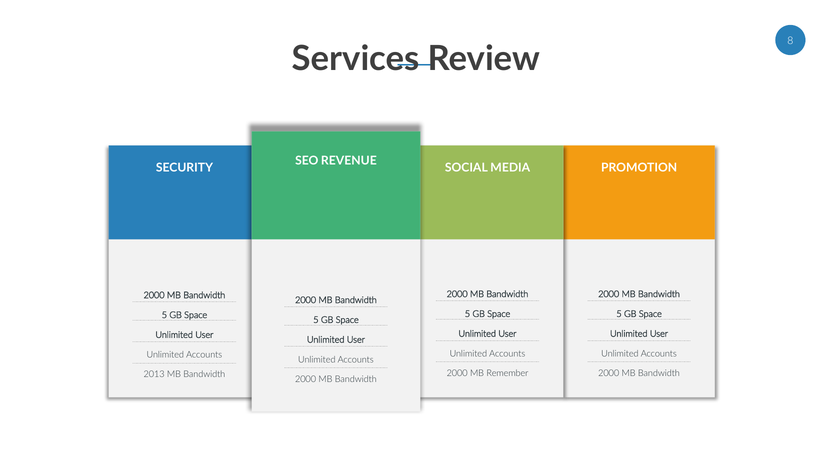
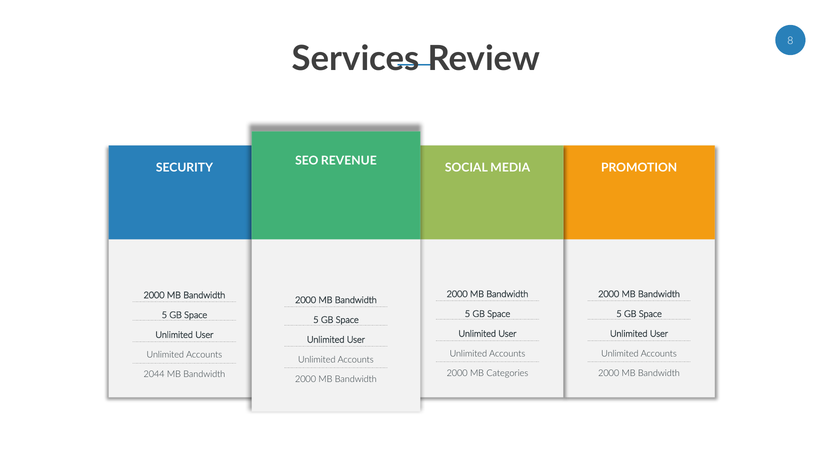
Remember: Remember -> Categories (507, 373)
2013: 2013 -> 2044 (154, 374)
